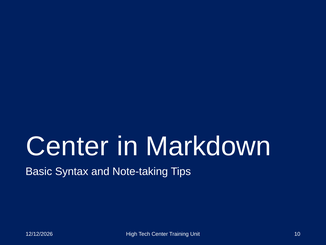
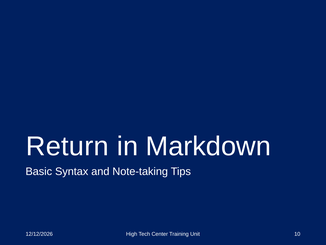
Center: Center -> Return (67, 146)
